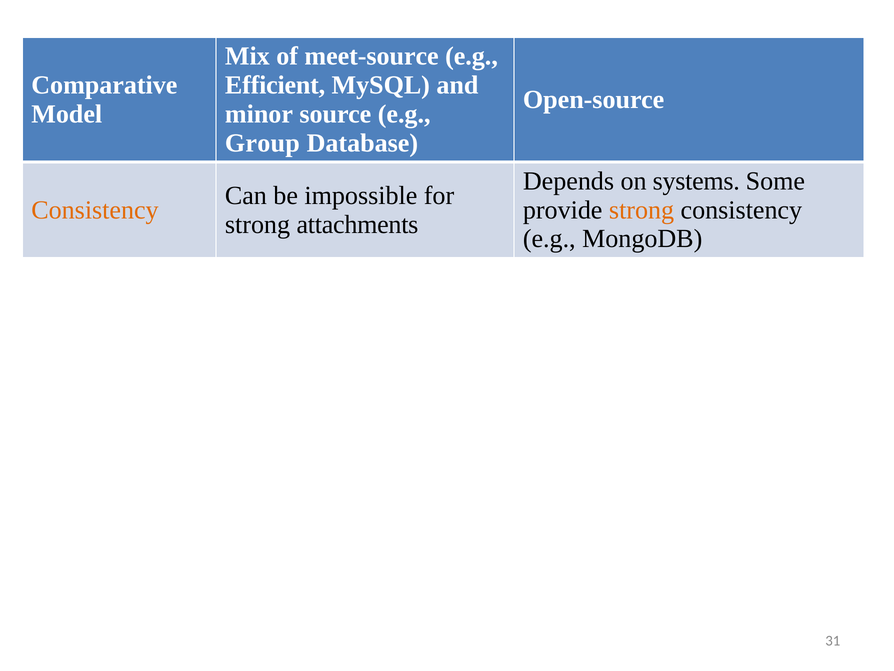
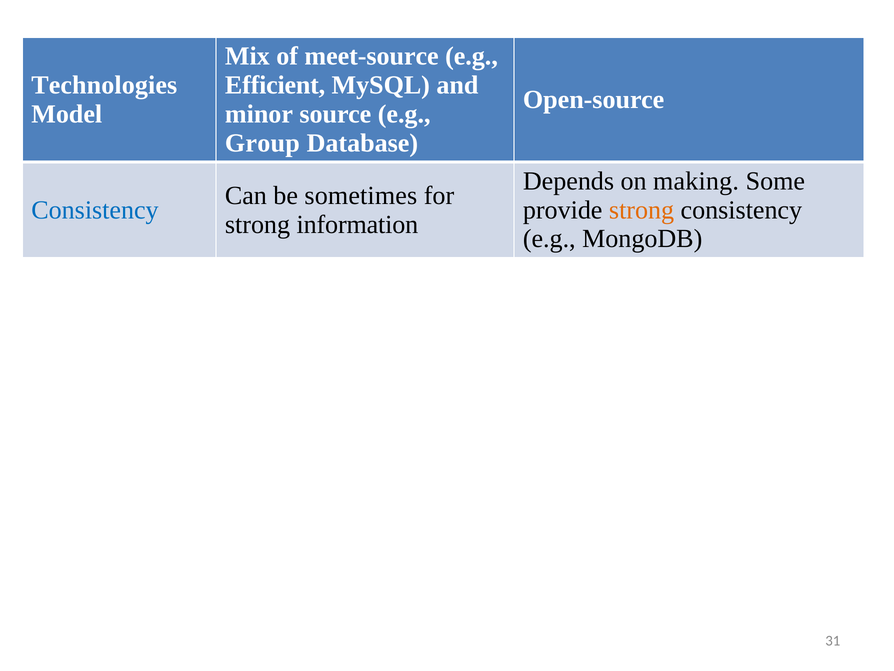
Comparative: Comparative -> Technologies (104, 85)
systems: systems -> making (696, 181)
impossible: impossible -> sometimes (361, 195)
Consistency colour: orange -> blue (95, 210)
attachments: attachments -> information (357, 224)
